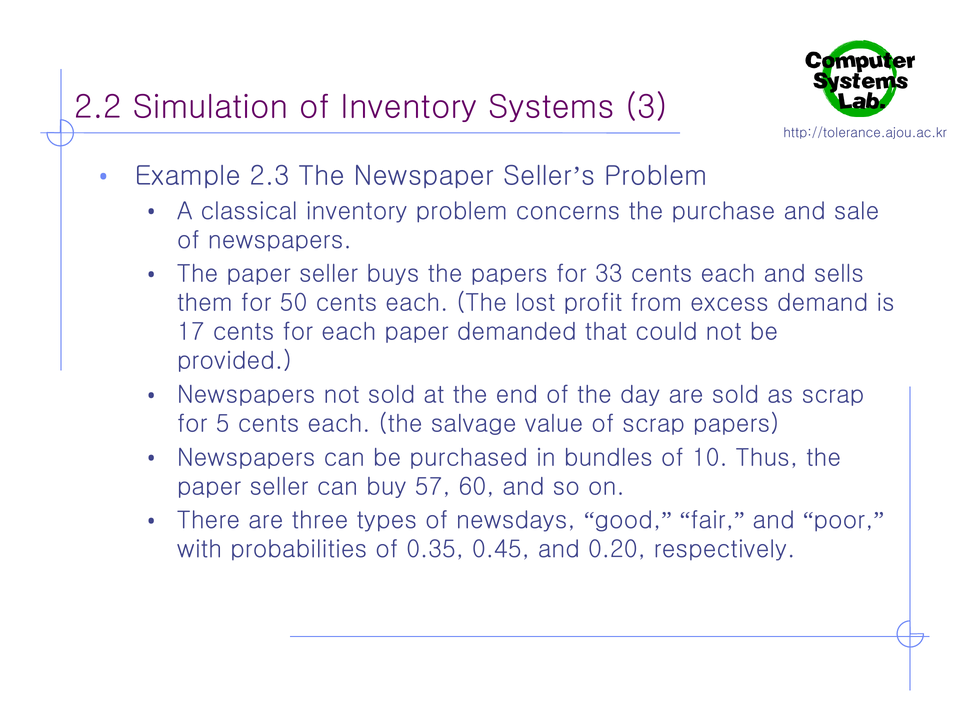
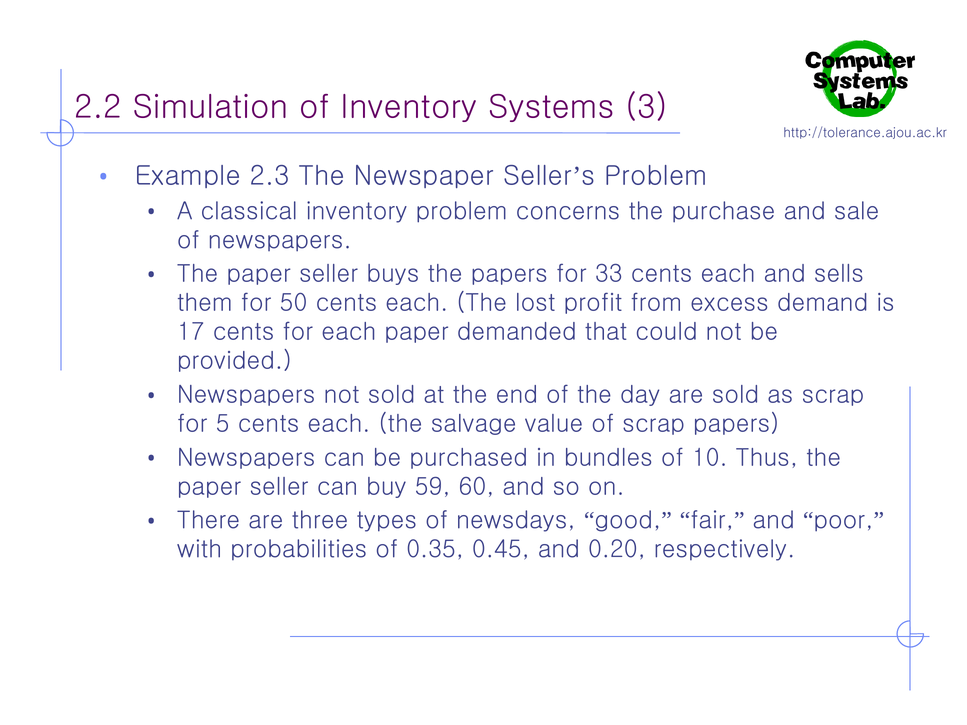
57: 57 -> 59 (433, 487)
